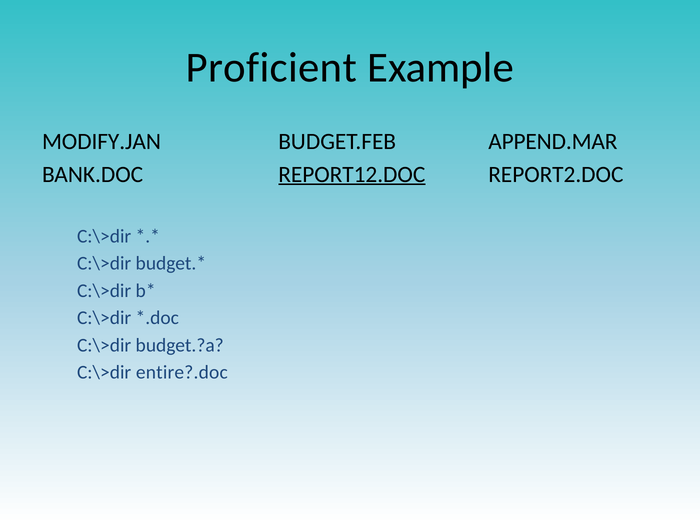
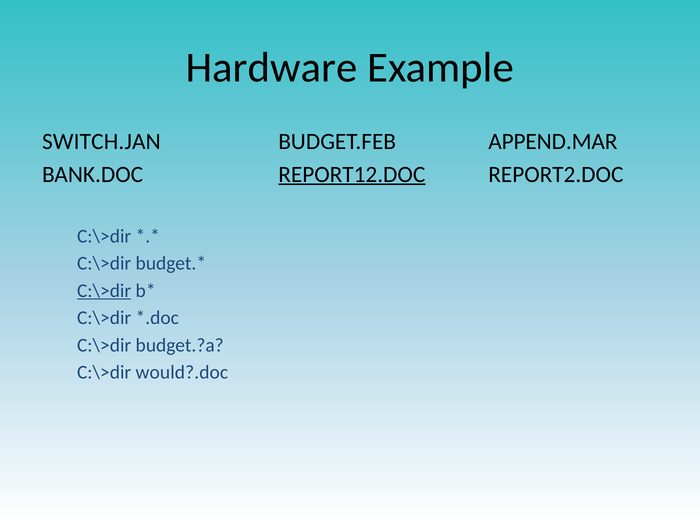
Proficient: Proficient -> Hardware (272, 68)
MODIFY.JAN: MODIFY.JAN -> SWITCH.JAN (101, 142)
C:\>dir underline: none -> present (104, 291)
entire?.doc: entire?.doc -> would?.doc (182, 372)
